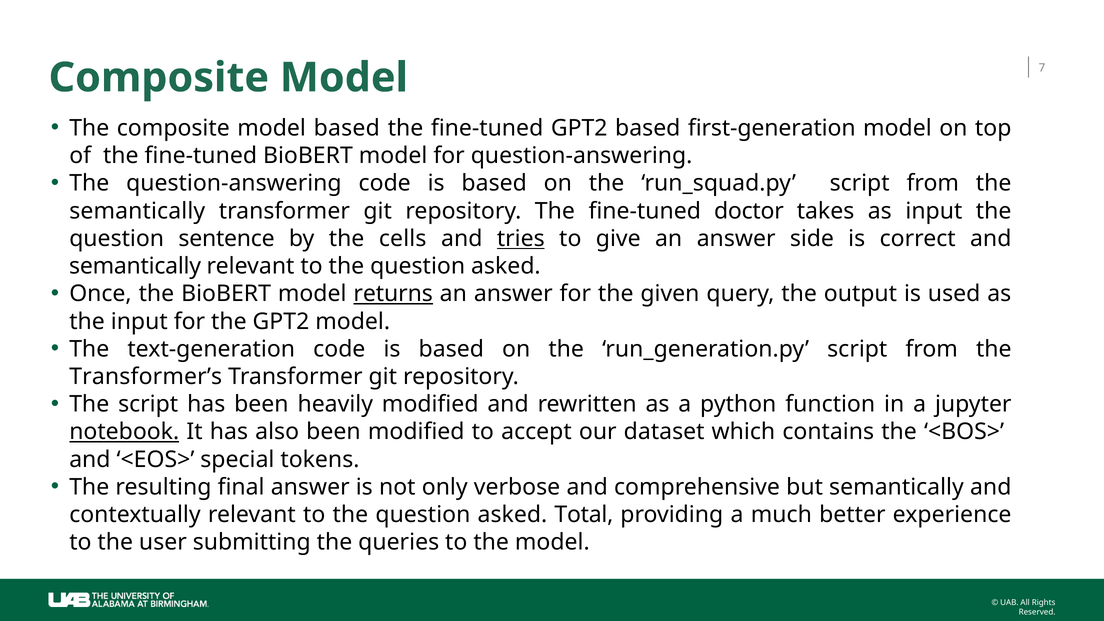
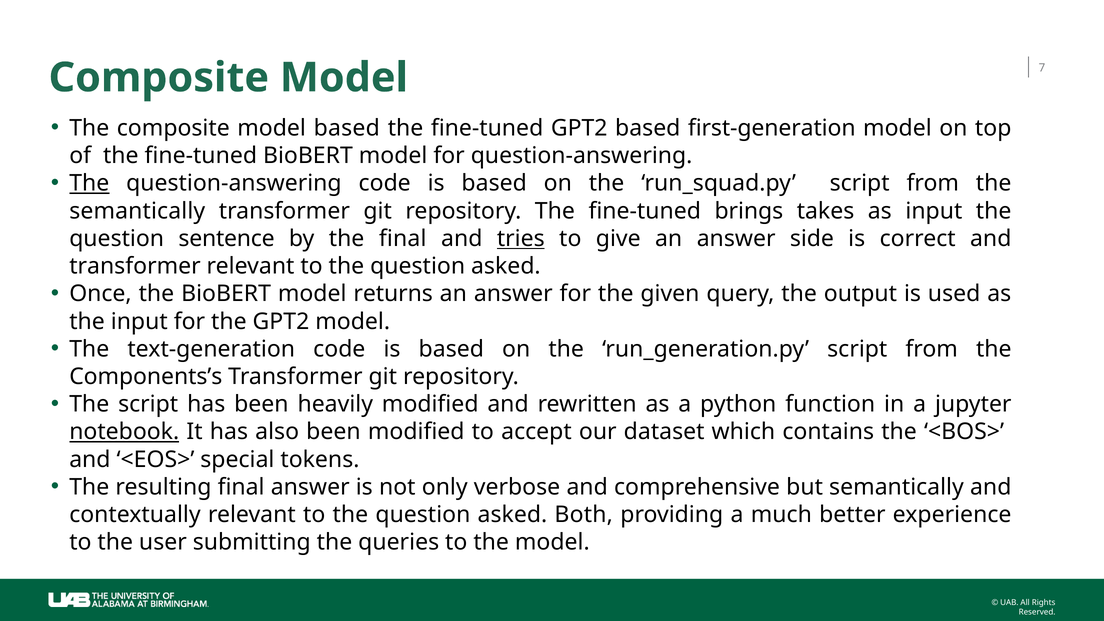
The underline: none -> present (89, 183)
doctor: doctor -> brings (749, 211)
the cells: cells -> final (403, 239)
semantically: semantically -> transformer (135, 266)
returns underline: present -> none (393, 294)
Transformer’s: Transformer’s -> Components’s (146, 377)
Total: Total -> Both (584, 515)
